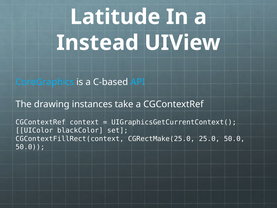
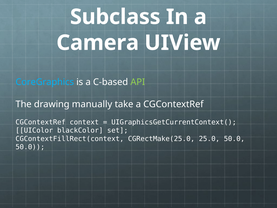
Latitude: Latitude -> Subclass (115, 17)
Instead: Instead -> Camera (98, 43)
API colour: light blue -> light green (138, 82)
instances: instances -> manually (92, 104)
